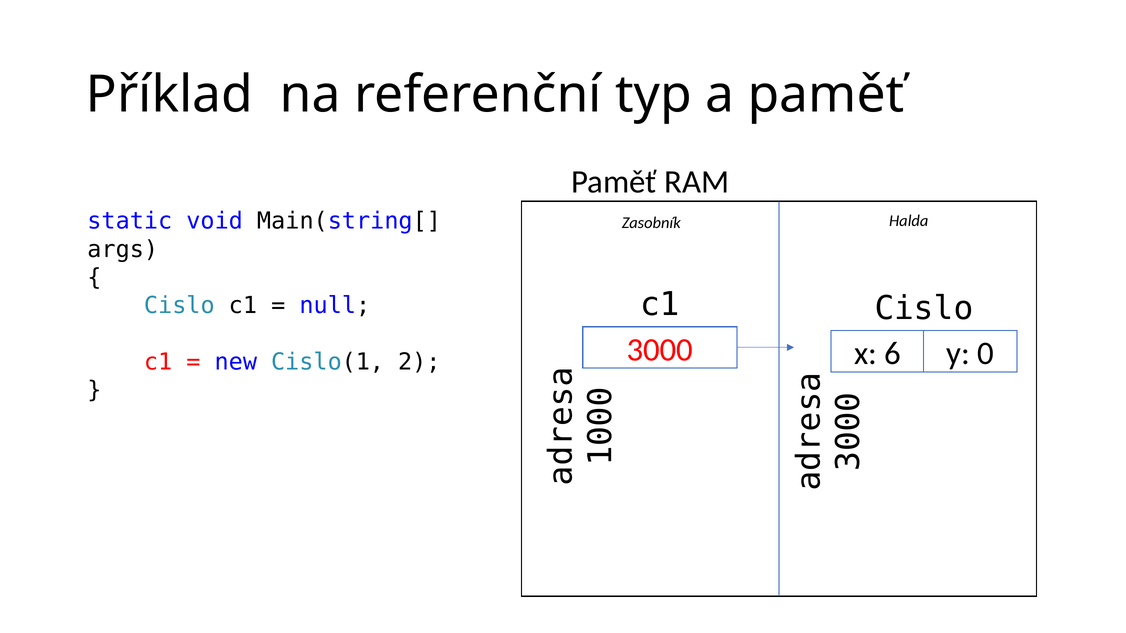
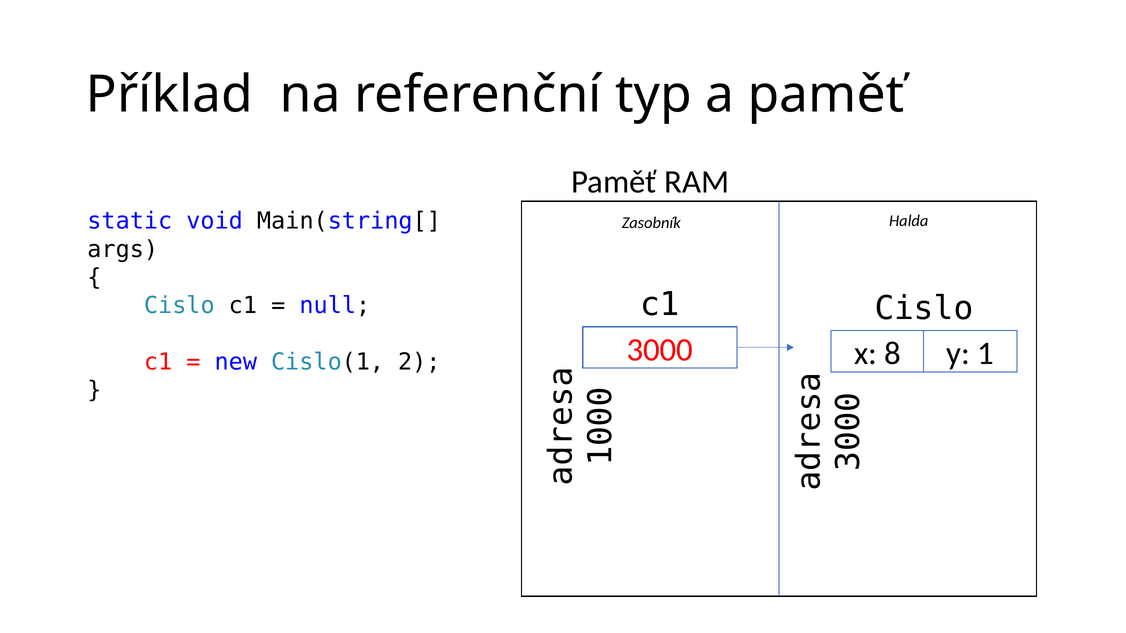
6: 6 -> 8 (893, 354)
y 0: 0 -> 1 (986, 354)
